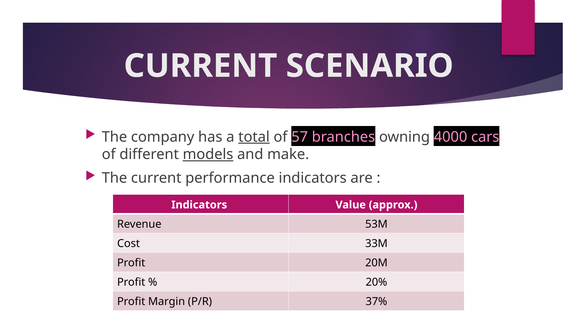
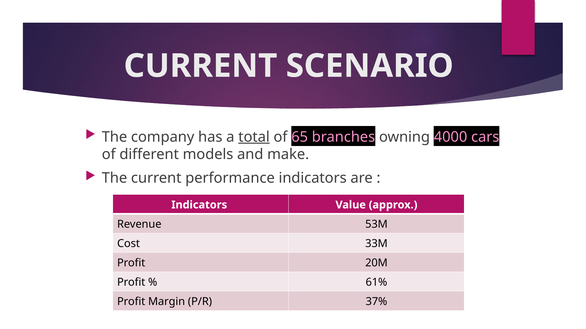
57: 57 -> 65 (300, 137)
models underline: present -> none (208, 155)
20%: 20% -> 61% (376, 283)
